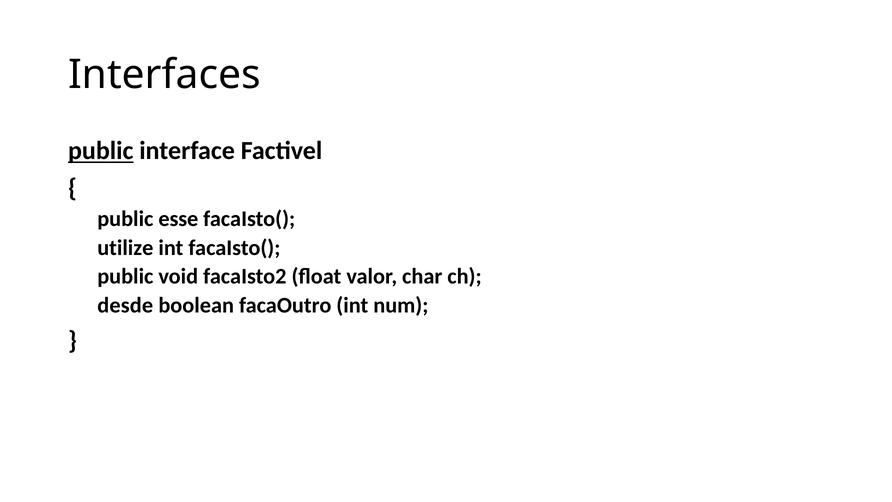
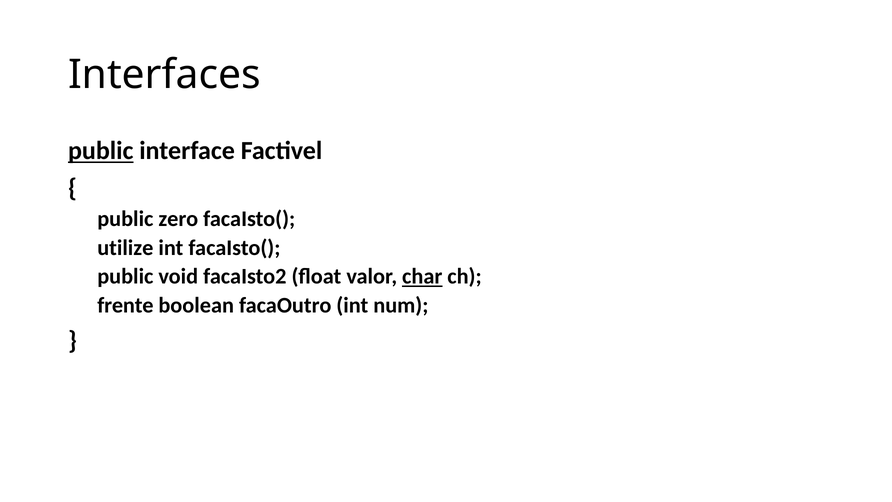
esse: esse -> zero (178, 219)
char underline: none -> present (422, 276)
desde: desde -> frente (125, 305)
